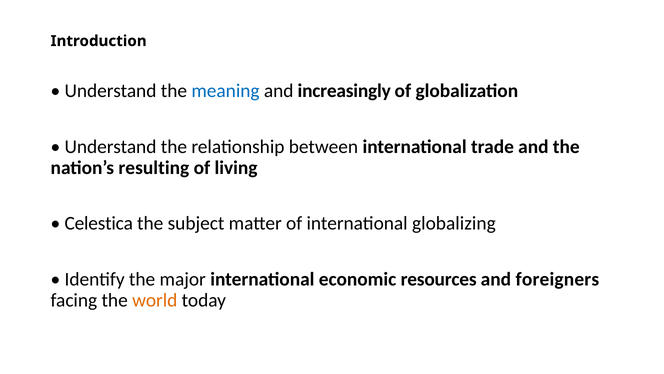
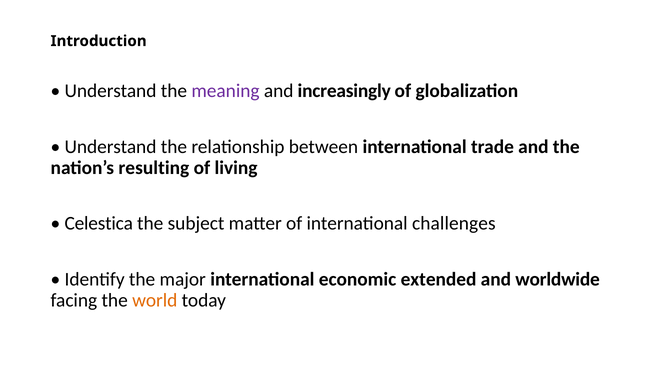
meaning colour: blue -> purple (225, 91)
globalizing: globalizing -> challenges (454, 223)
resources: resources -> extended (439, 279)
foreigners: foreigners -> worldwide (558, 279)
